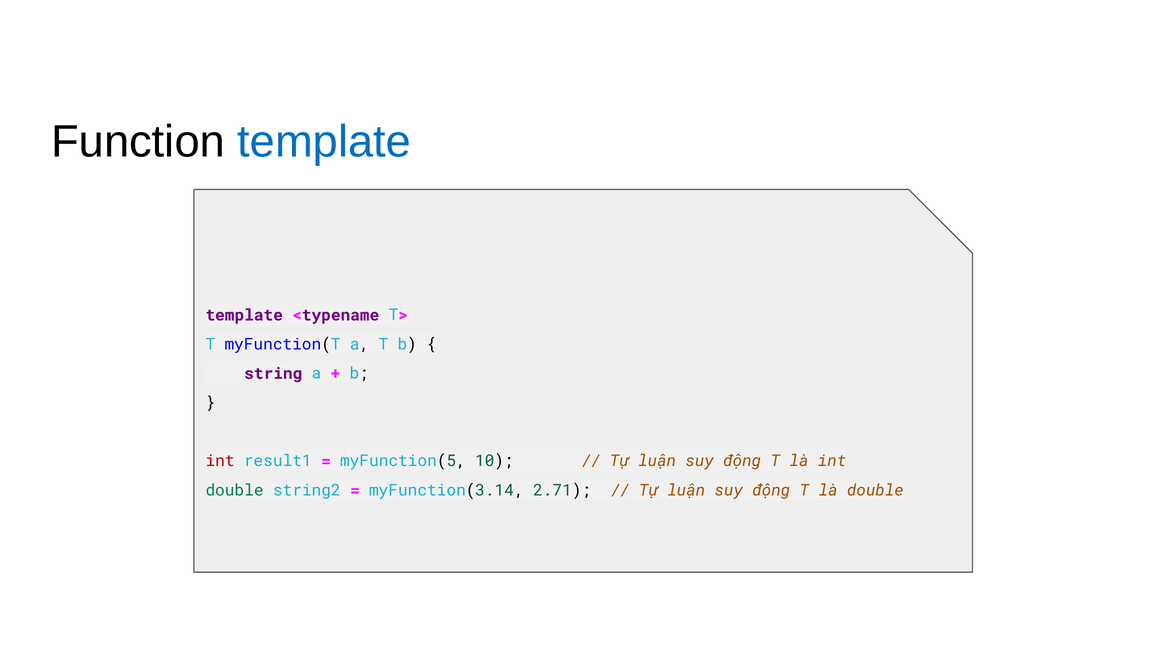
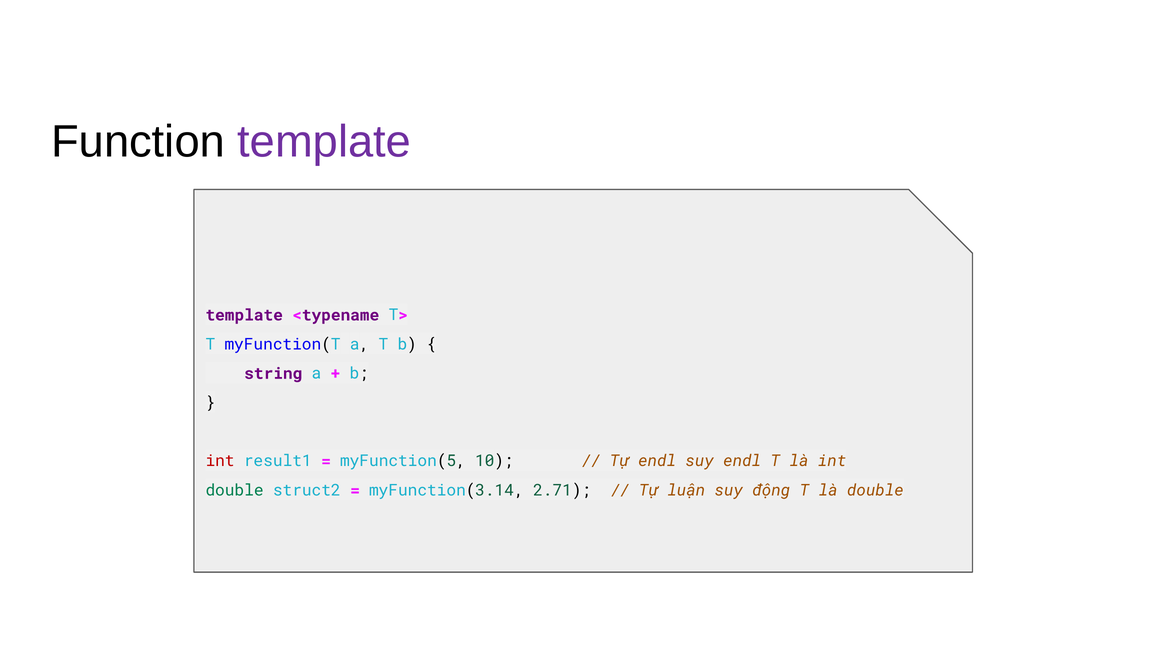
template colour: blue -> purple (324, 142)
luận: luận -> endl (657, 461)
động: động -> endl (742, 461)
string2: string2 -> struct2 (307, 490)
